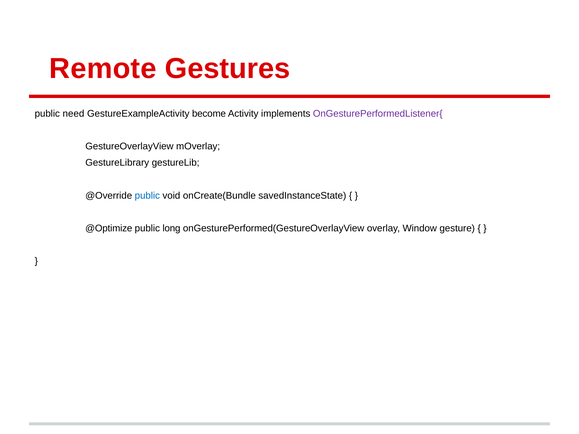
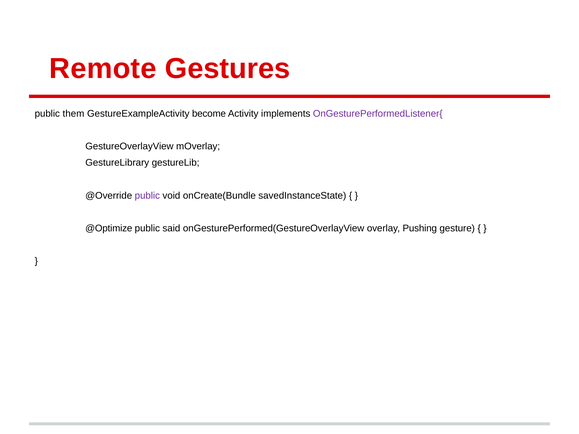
need: need -> them (73, 114)
public colour: blue -> purple (147, 196)
long: long -> said (171, 228)
Window: Window -> Pushing (420, 228)
